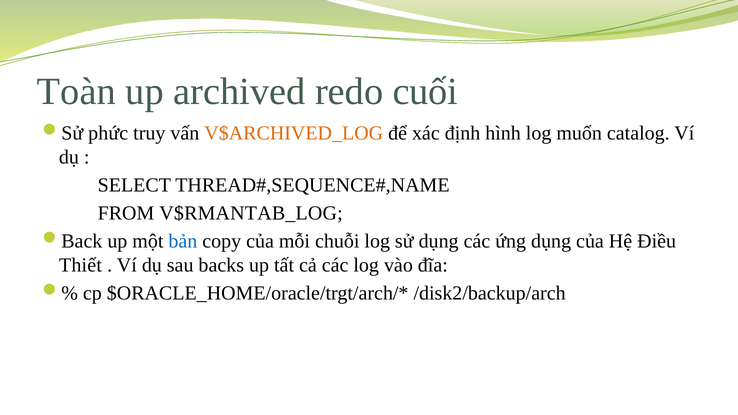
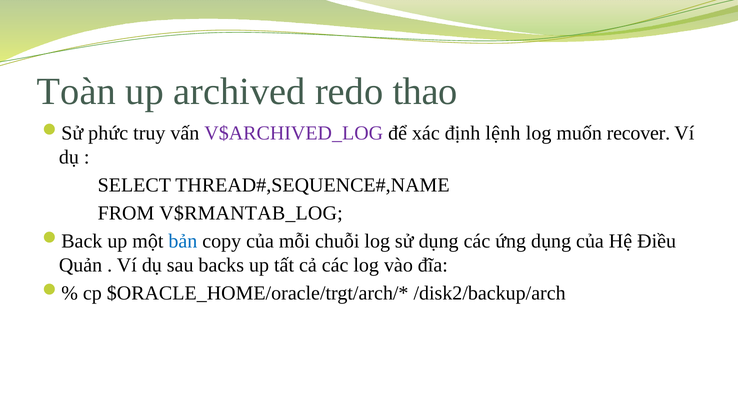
cuối: cuối -> thao (425, 91)
V$ARCHIVED_LOG colour: orange -> purple (294, 133)
hình: hình -> lệnh (503, 133)
catalog: catalog -> recover (638, 133)
Thiết: Thiết -> Quản (81, 265)
